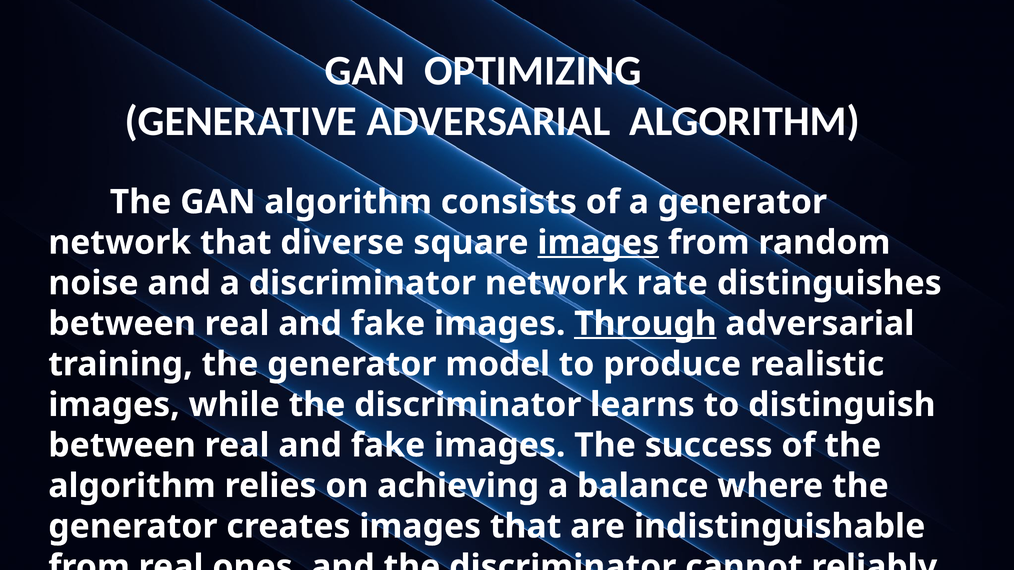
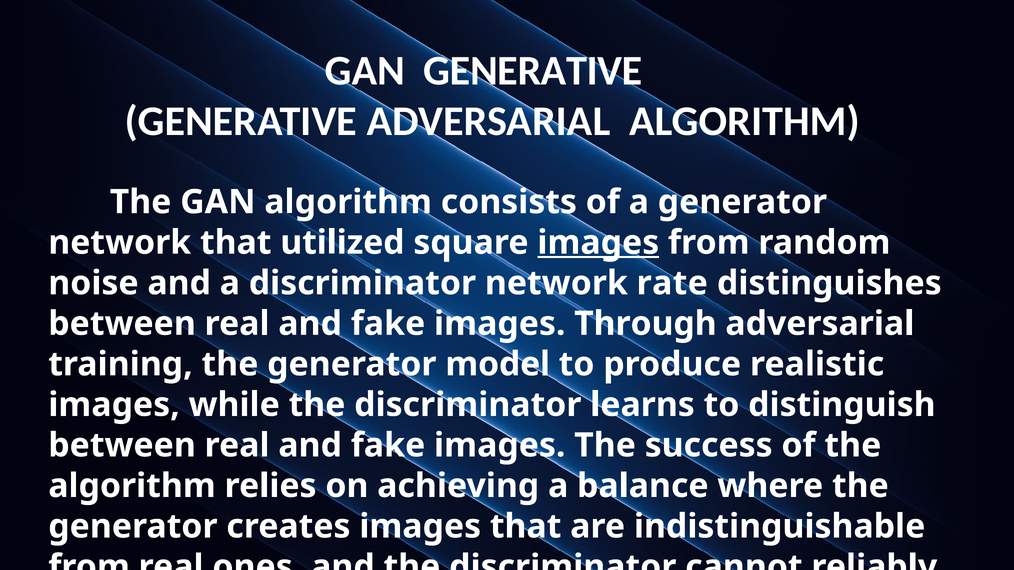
GAN OPTIMIZING: OPTIMIZING -> GENERATIVE (533, 71)
diverse: diverse -> utilized (342, 243)
Through underline: present -> none (645, 324)
